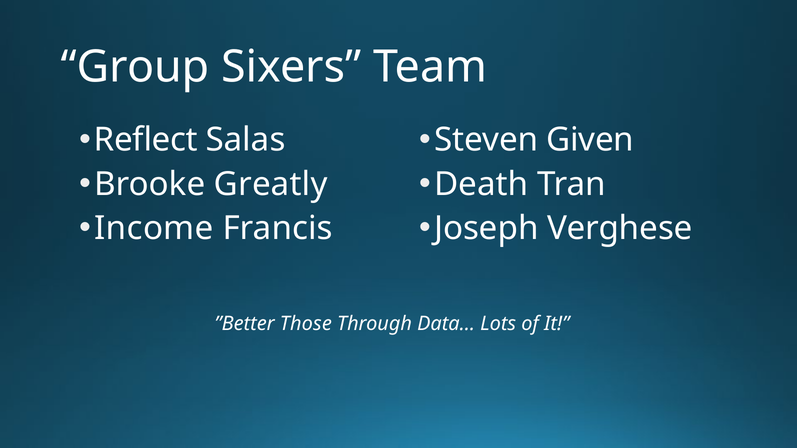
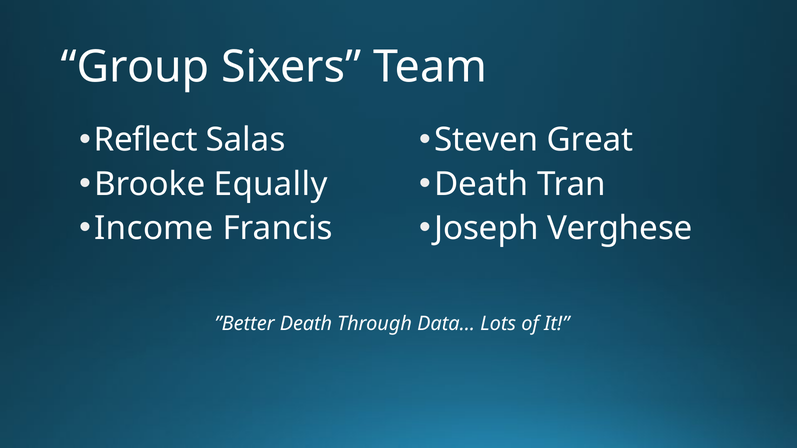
Given: Given -> Great (590, 140)
Greatly: Greatly -> Equally (271, 184)
”Better Those: Those -> Death (306, 324)
